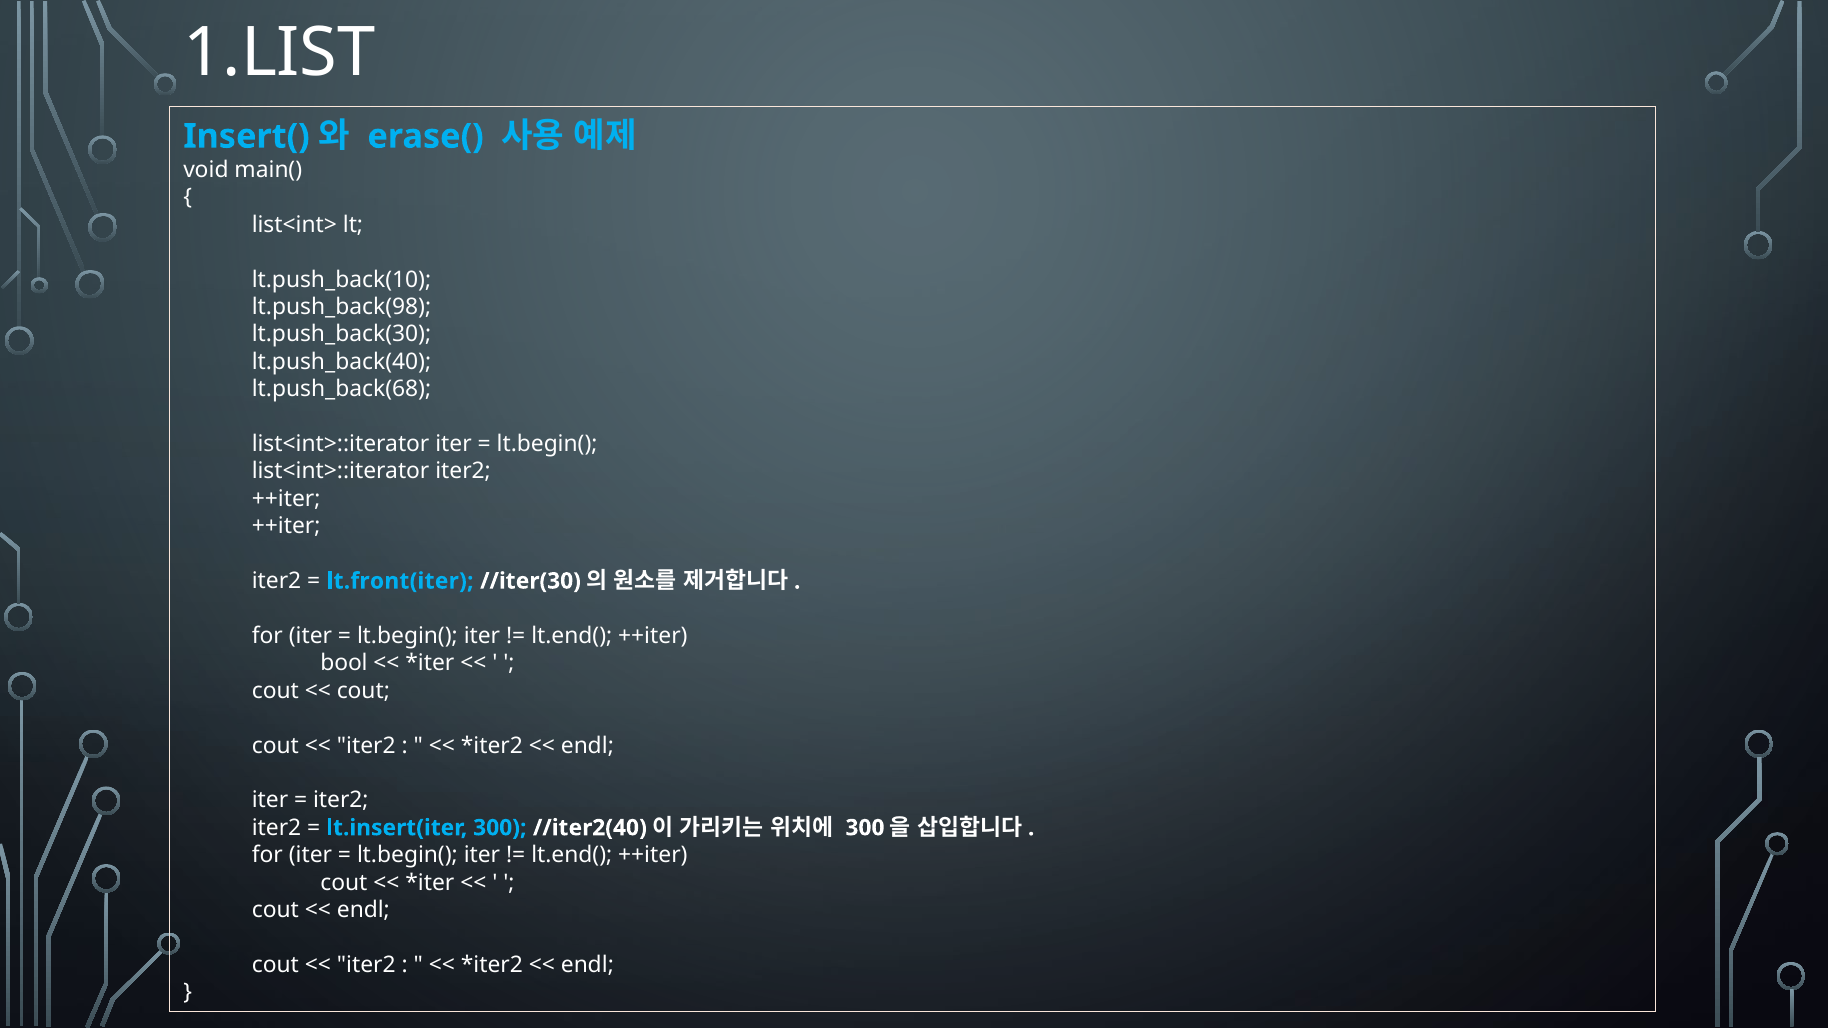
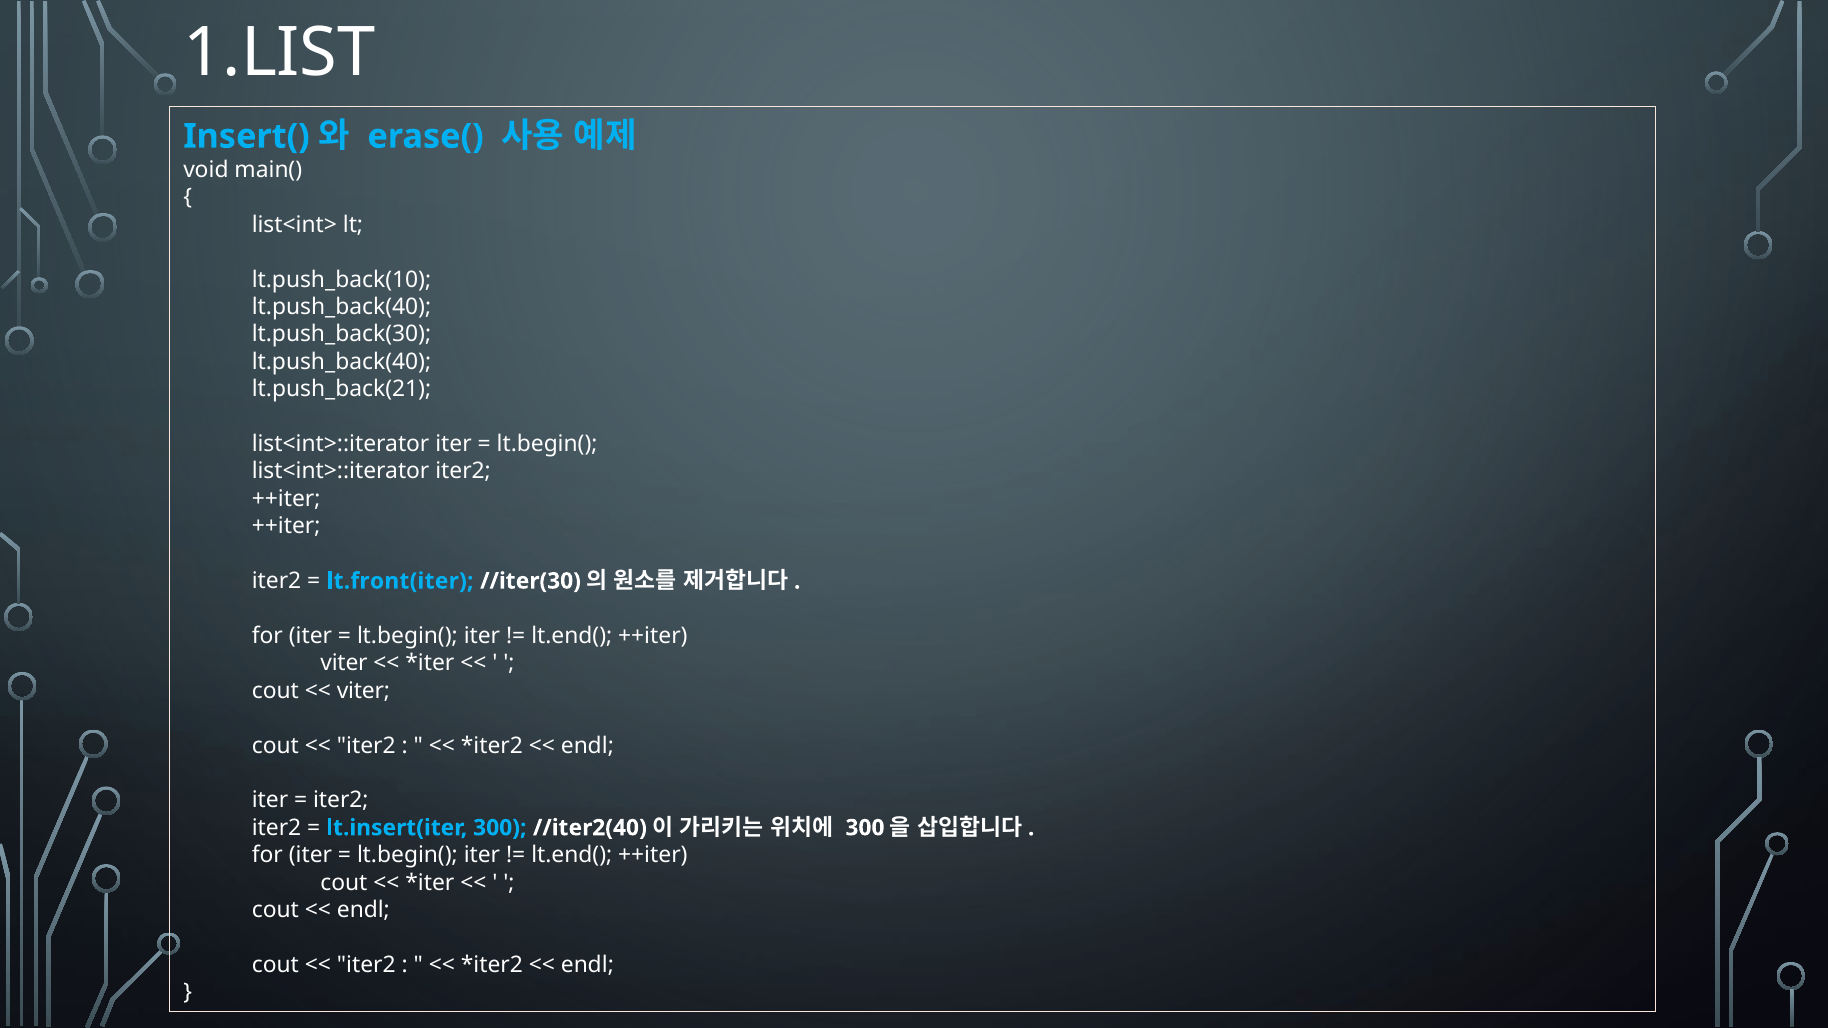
lt.push_back(98: lt.push_back(98 -> lt.push_back(40 (342, 307)
lt.push_back(68: lt.push_back(68 -> lt.push_back(21 (342, 389)
bool: bool -> viter (344, 663)
cout: cout -> viter (363, 691)
